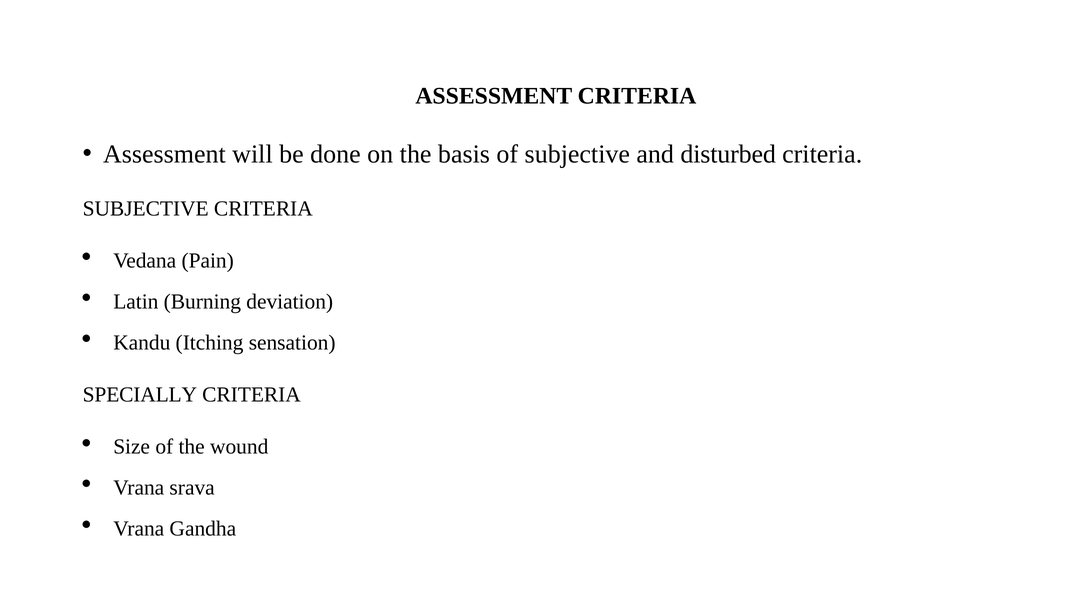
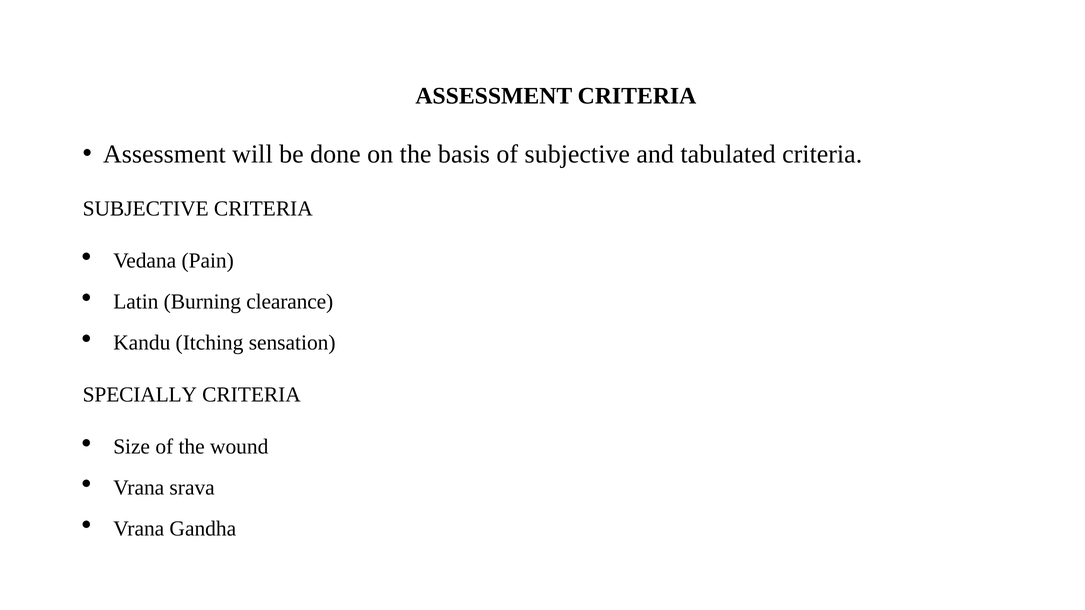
disturbed: disturbed -> tabulated (728, 154)
deviation: deviation -> clearance (290, 302)
